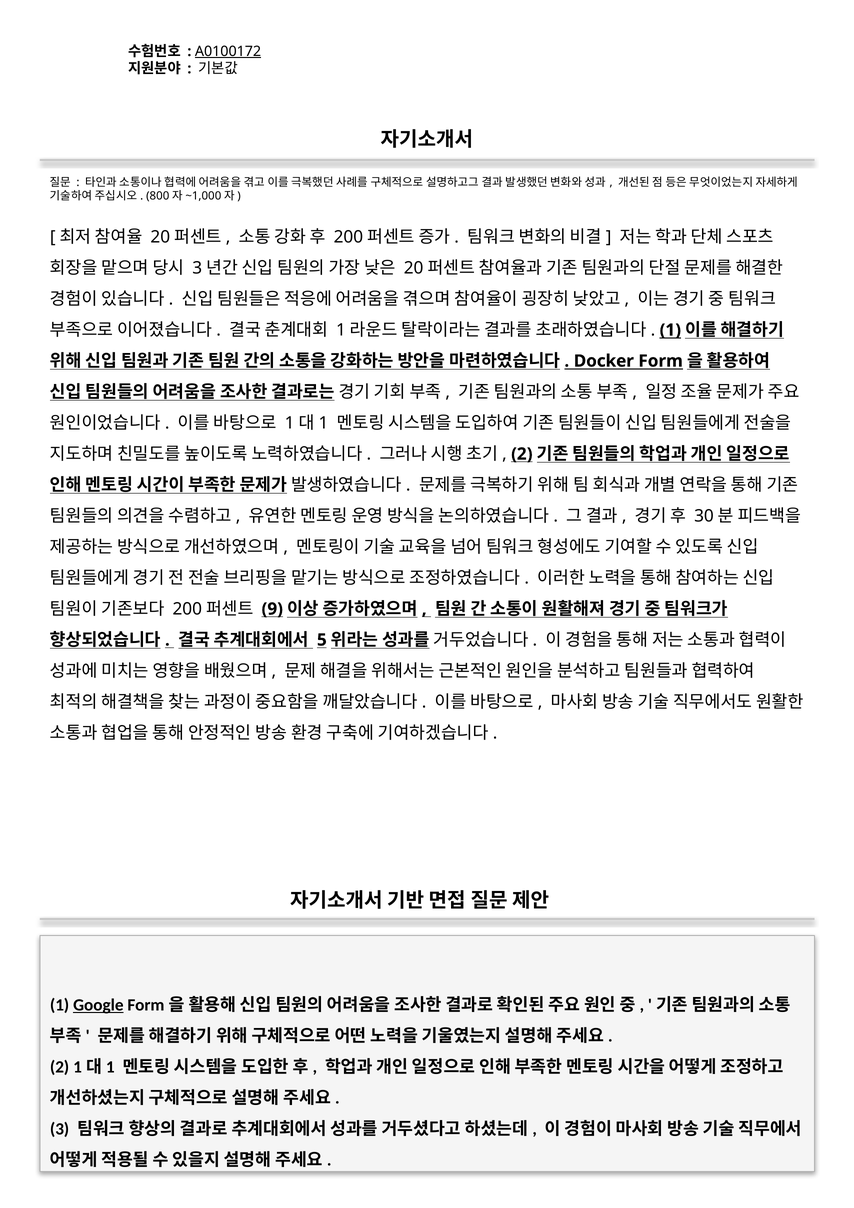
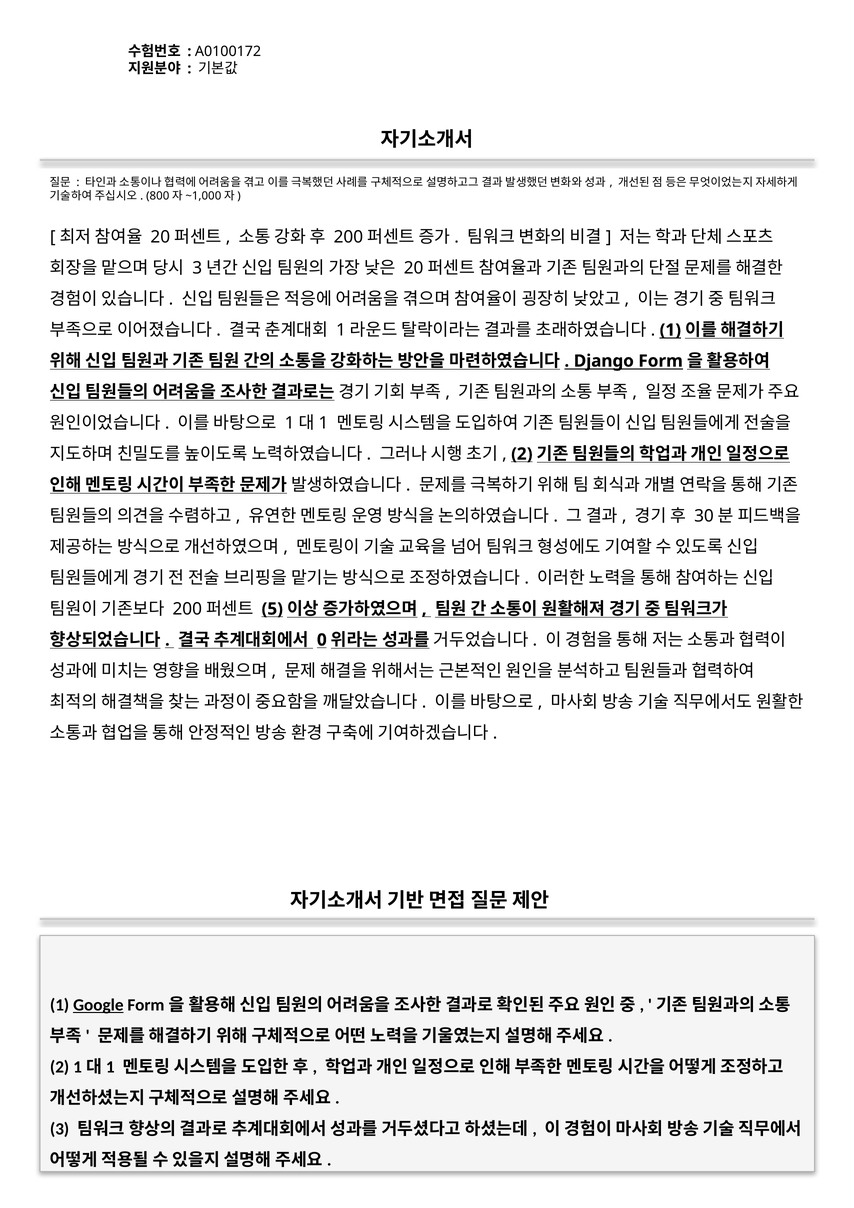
A0100172 underline: present -> none (228, 51)
Docker: Docker -> Django (604, 361)
9: 9 -> 5 (272, 609)
5: 5 -> 0 (322, 640)
